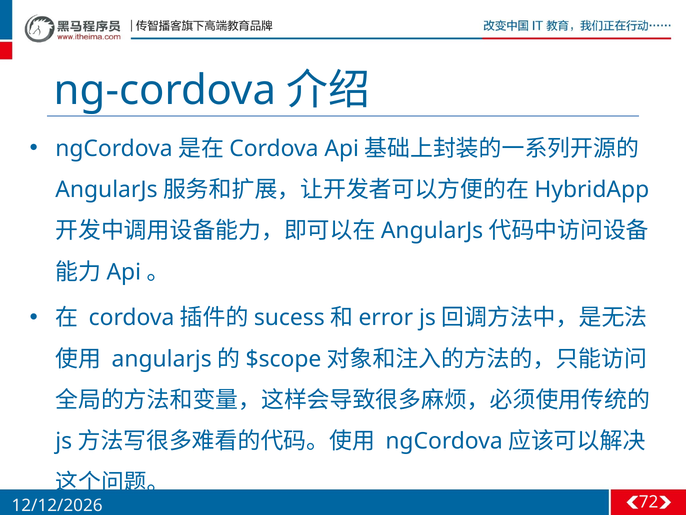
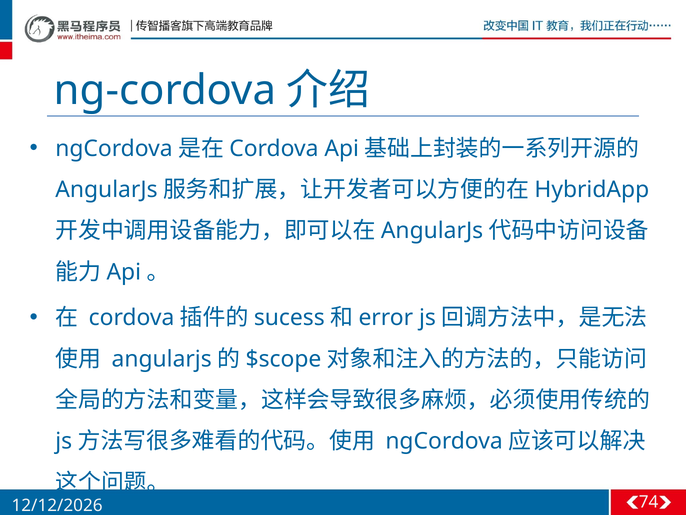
72: 72 -> 74 (649, 502)
